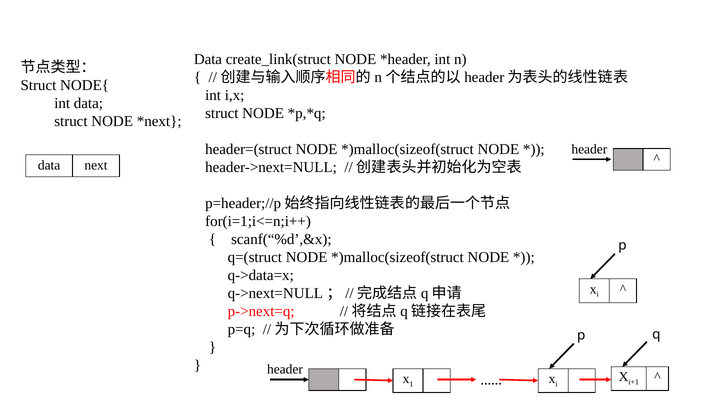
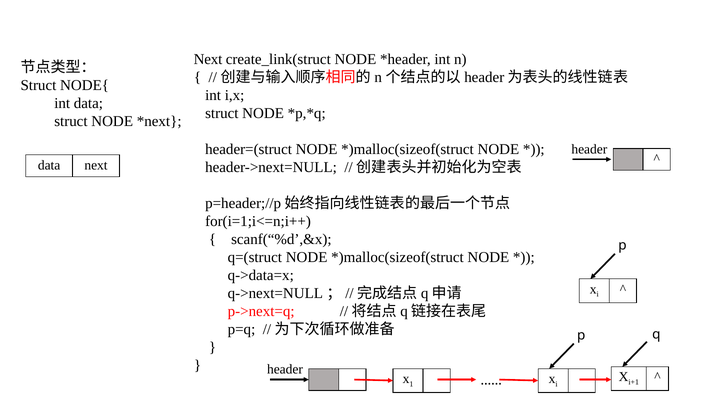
Data: Data -> Next (208, 59)
